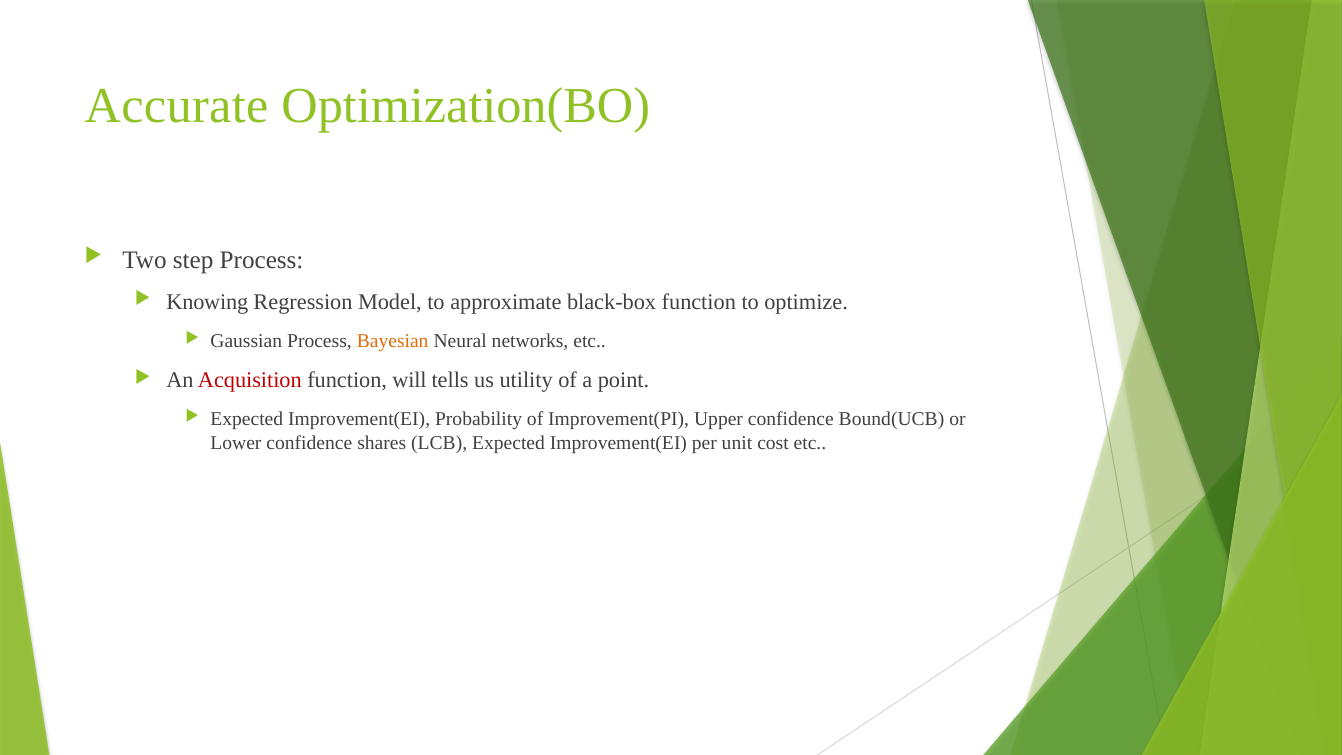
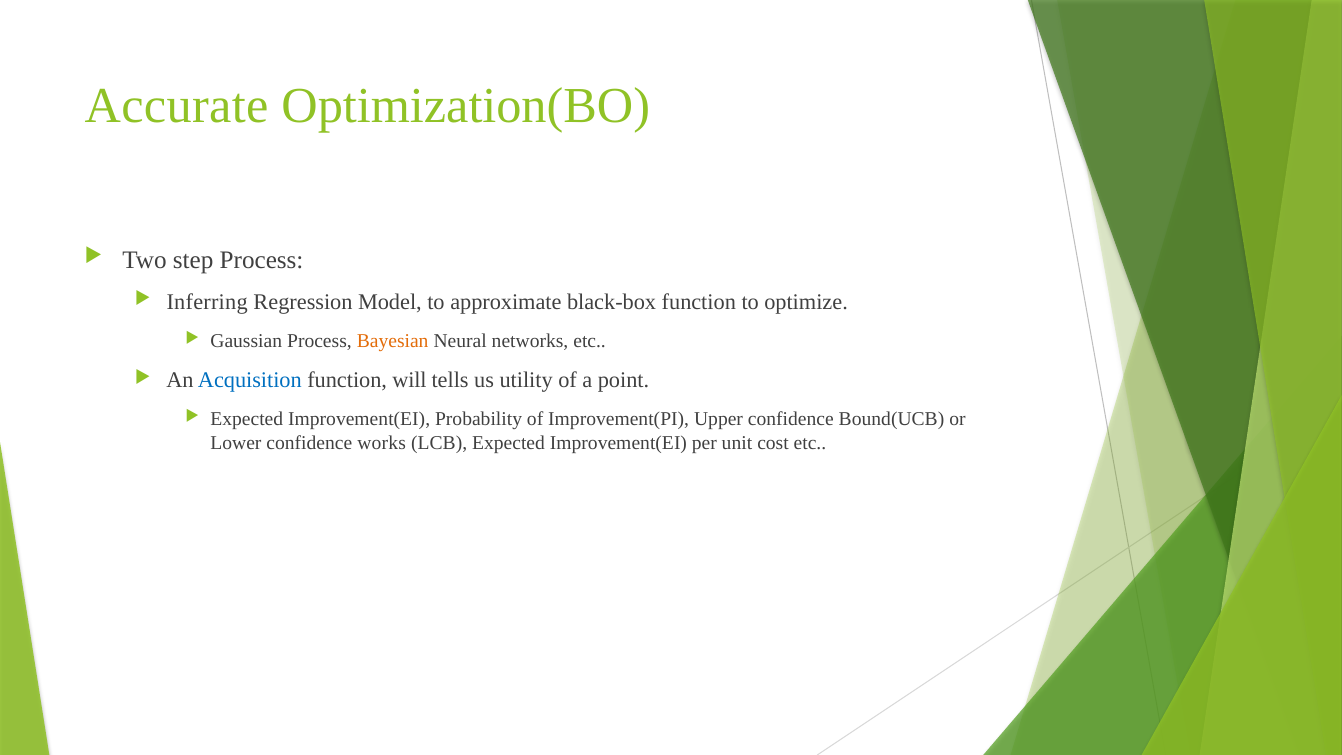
Knowing: Knowing -> Inferring (207, 302)
Acquisition colour: red -> blue (250, 380)
shares: shares -> works (382, 443)
